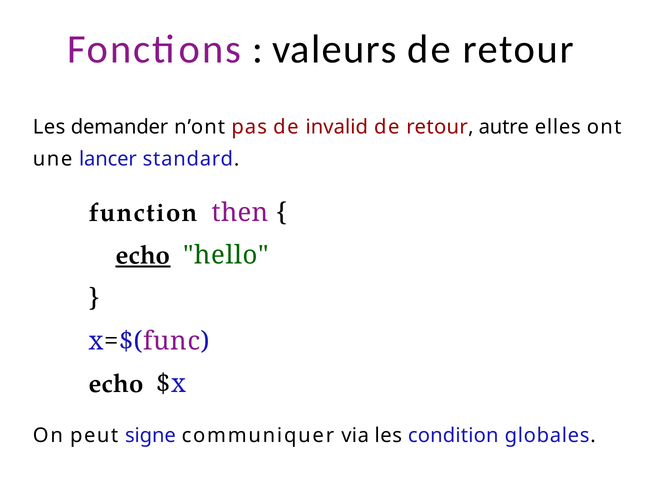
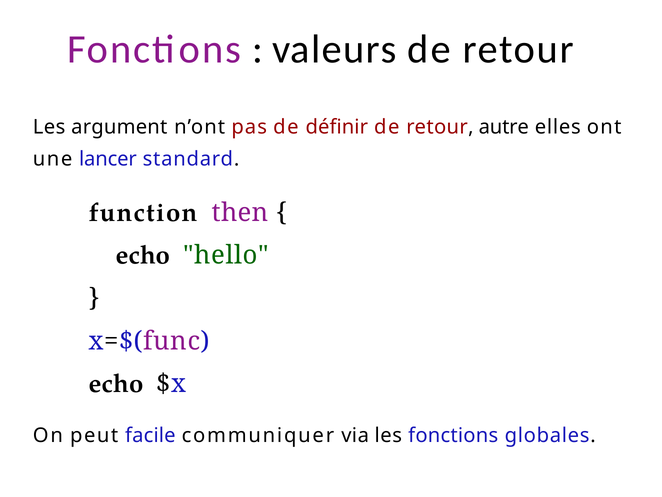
demander: demander -> argument (119, 127)
invalid: invalid -> déﬁnir (337, 127)
echo underline: present -> none (143, 255)
signe: signe -> facile (150, 435)
les condition: condition -> fonctions (453, 435)
